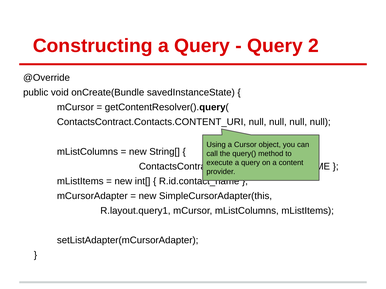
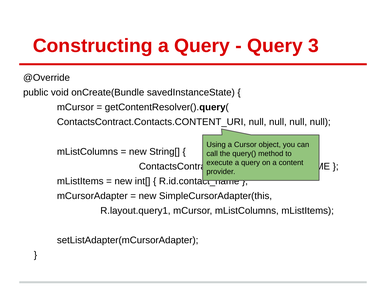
2: 2 -> 3 (314, 46)
